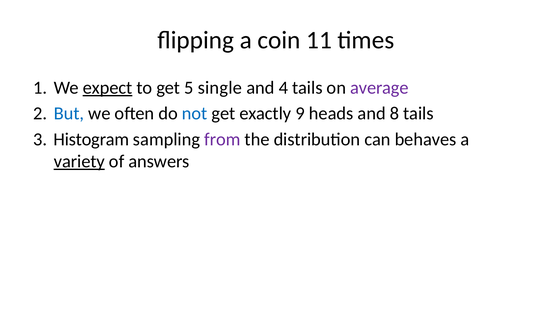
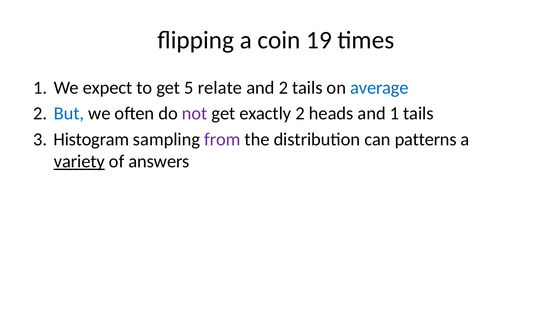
11: 11 -> 19 (319, 40)
expect underline: present -> none (108, 88)
single: single -> relate (220, 88)
and 4: 4 -> 2 (283, 88)
average colour: purple -> blue (379, 88)
not colour: blue -> purple (195, 113)
exactly 9: 9 -> 2 (300, 113)
and 8: 8 -> 1 (394, 113)
behaves: behaves -> patterns (426, 139)
